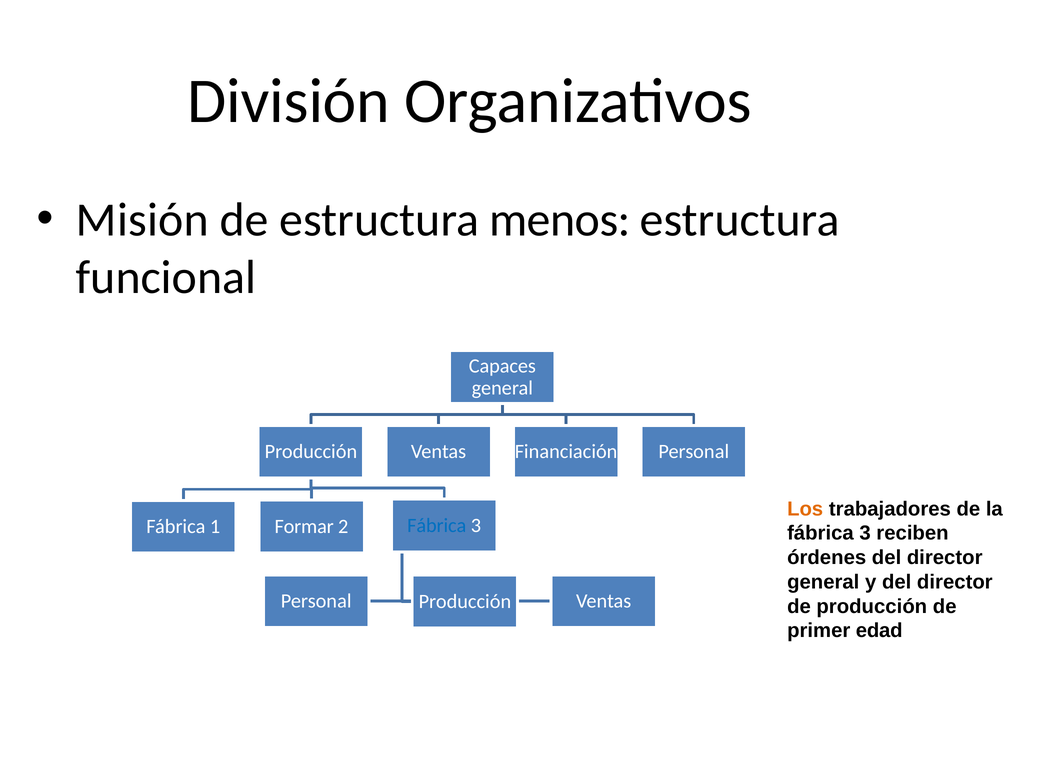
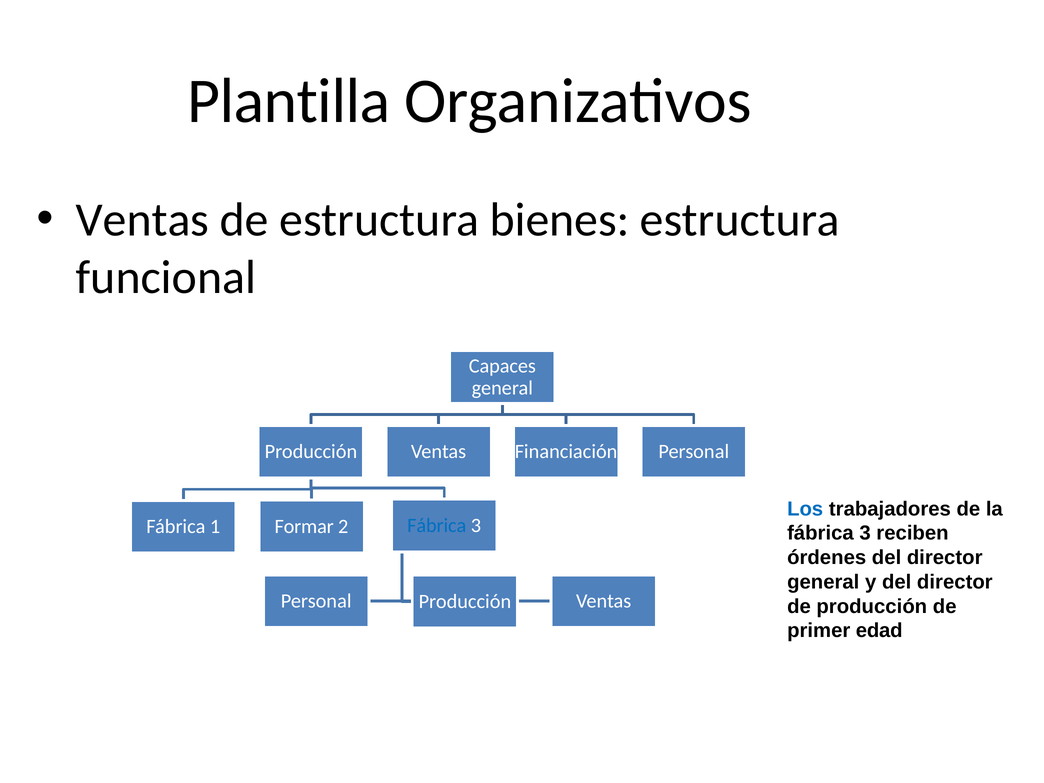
División: División -> Plantilla (289, 101)
Misión: Misión -> Ventas (143, 220)
menos: menos -> bienes (560, 220)
Los colour: orange -> blue (805, 509)
